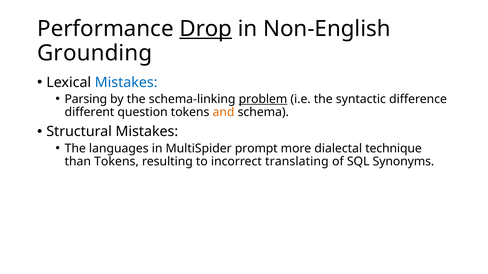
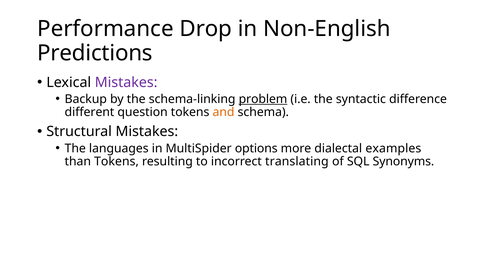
Drop underline: present -> none (206, 29)
Grounding: Grounding -> Predictions (95, 53)
Mistakes colour: blue -> purple (126, 82)
Parsing: Parsing -> Backup (86, 99)
prompt: prompt -> options (256, 149)
technique: technique -> examples (393, 149)
